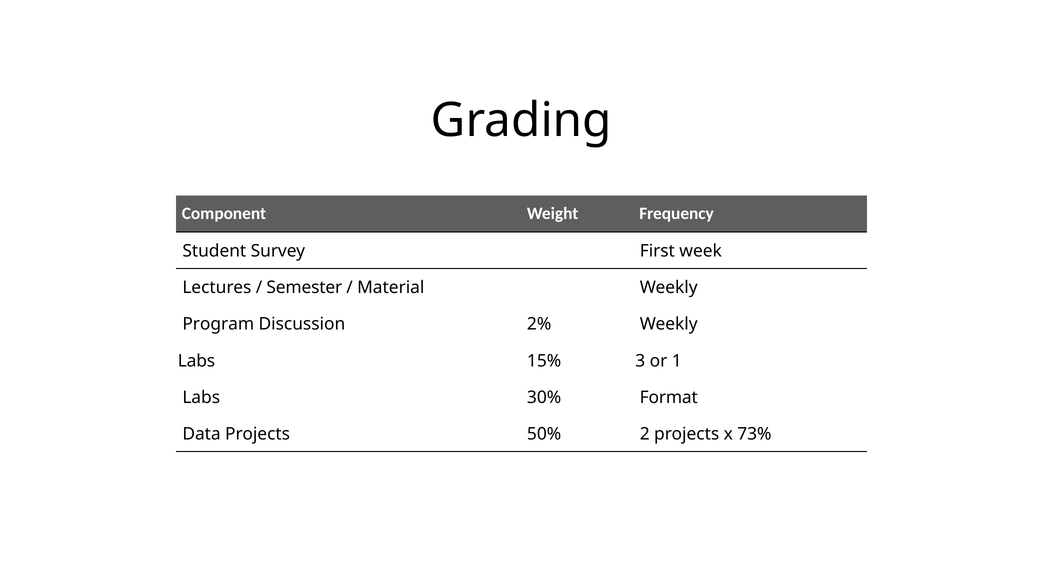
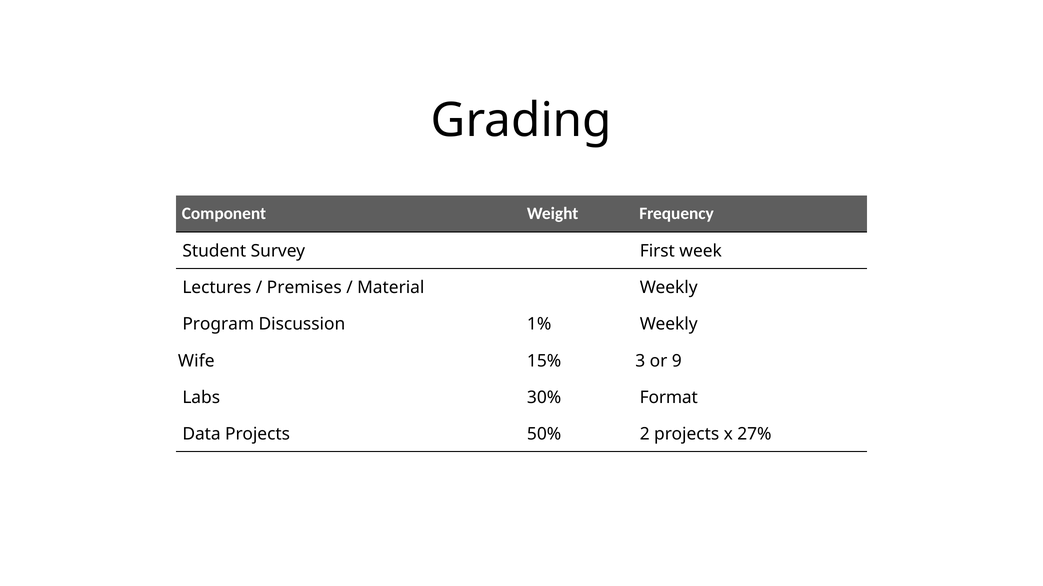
Semester: Semester -> Premises (304, 288)
2%: 2% -> 1% (539, 325)
Labs: Labs -> Wife (196, 361)
1: 1 -> 9 (677, 361)
73%: 73% -> 27% (754, 434)
